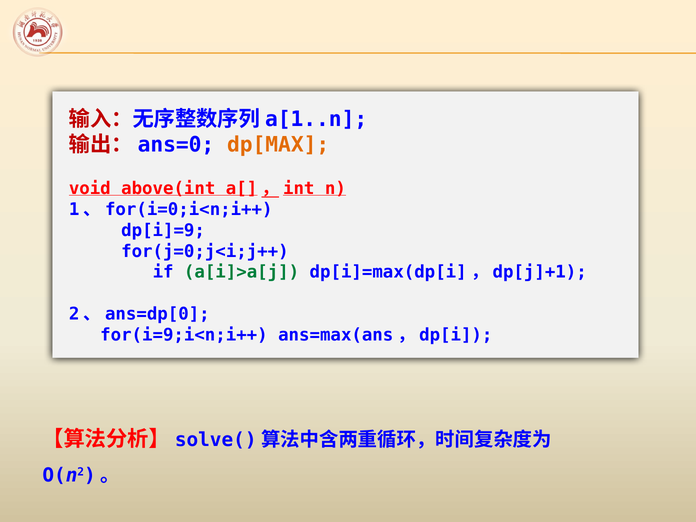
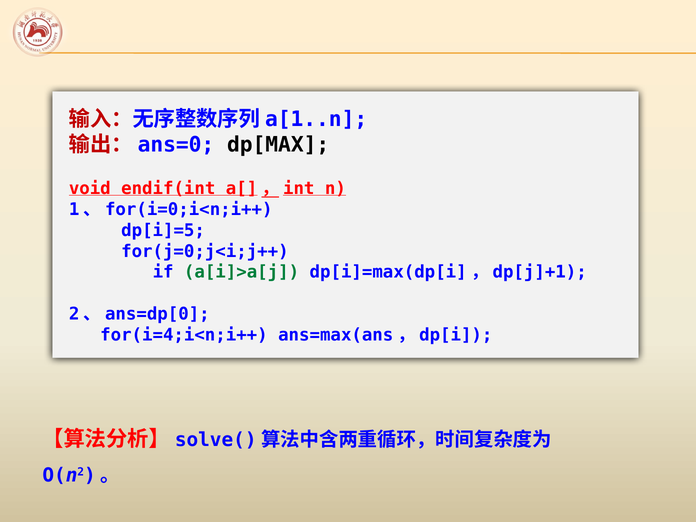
dp[MAX colour: orange -> black (278, 145)
above(int: above(int -> endif(int (168, 189)
dp[i]=9: dp[i]=9 -> dp[i]=5 (163, 230)
for(i=9;i<n;i++: for(i=9;i<n;i++ -> for(i=4;i<n;i++ (184, 335)
